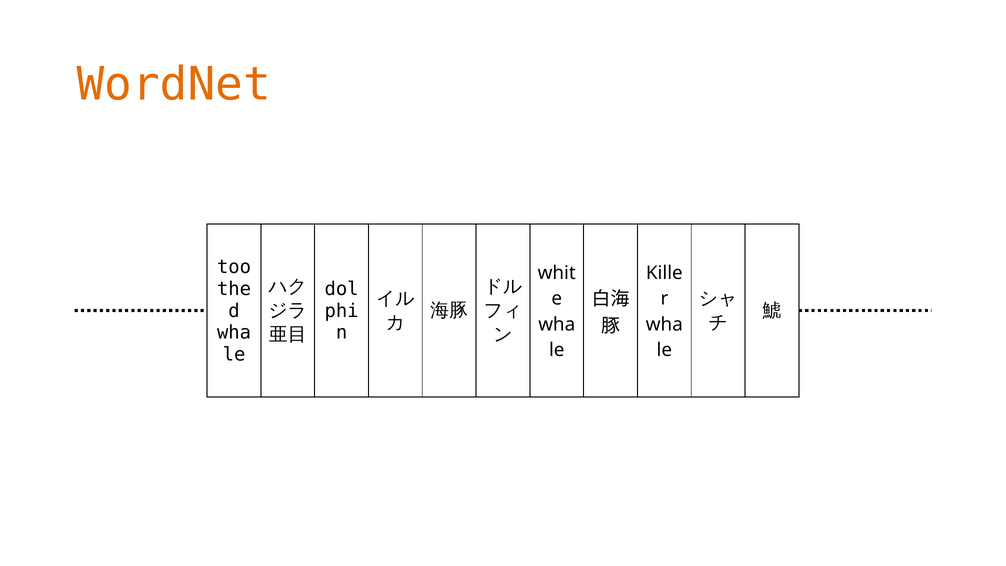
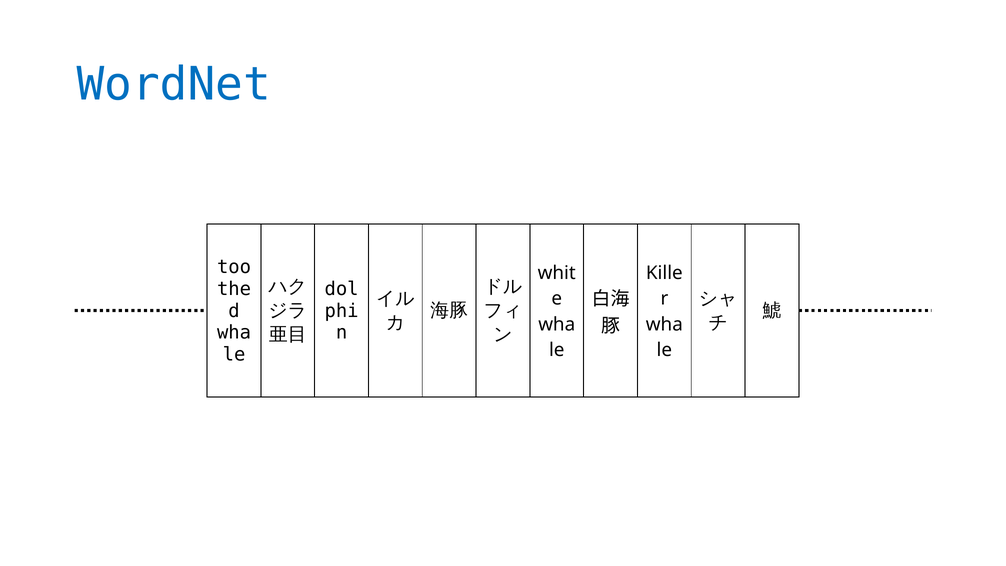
WordNet colour: orange -> blue (174, 85)
